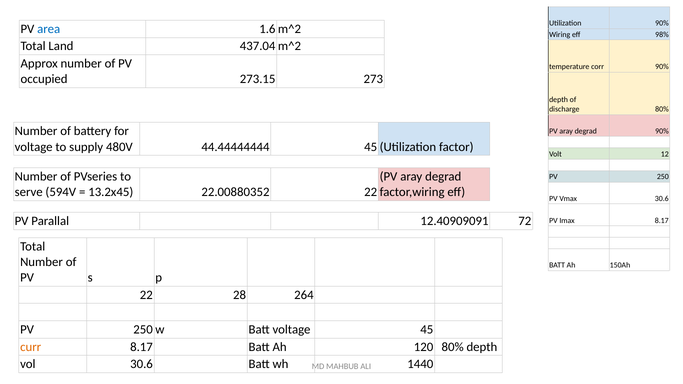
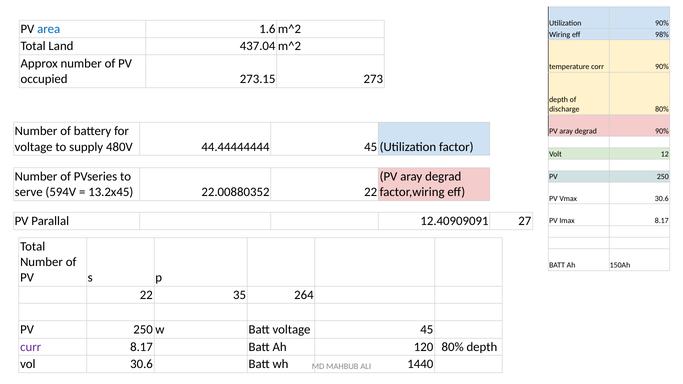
72: 72 -> 27 (525, 221)
28: 28 -> 35 (240, 295)
curr colour: orange -> purple (31, 347)
